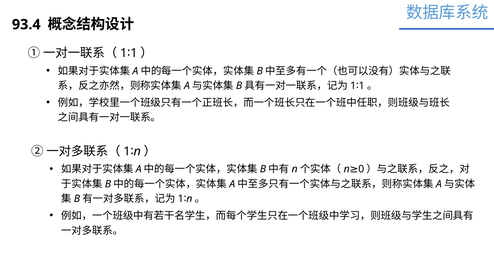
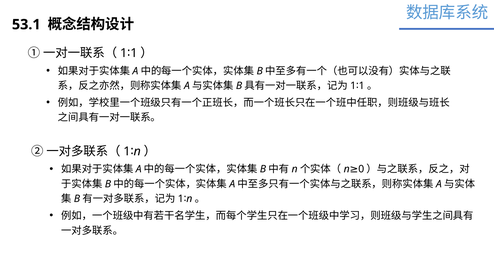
93.4: 93.4 -> 53.1 (26, 25)
